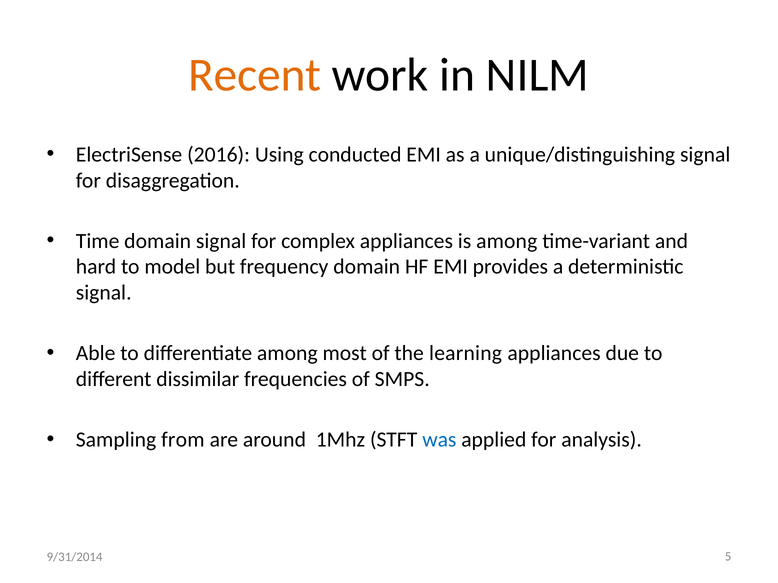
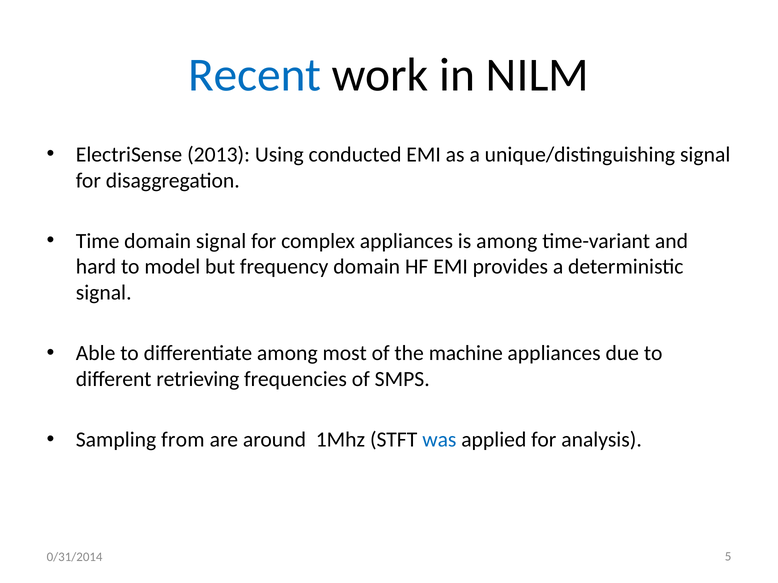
Recent colour: orange -> blue (255, 75)
2016: 2016 -> 2013 (219, 155)
learning: learning -> machine (466, 354)
dissimilar: dissimilar -> retrieving (198, 380)
9/31/2014: 9/31/2014 -> 0/31/2014 (75, 557)
